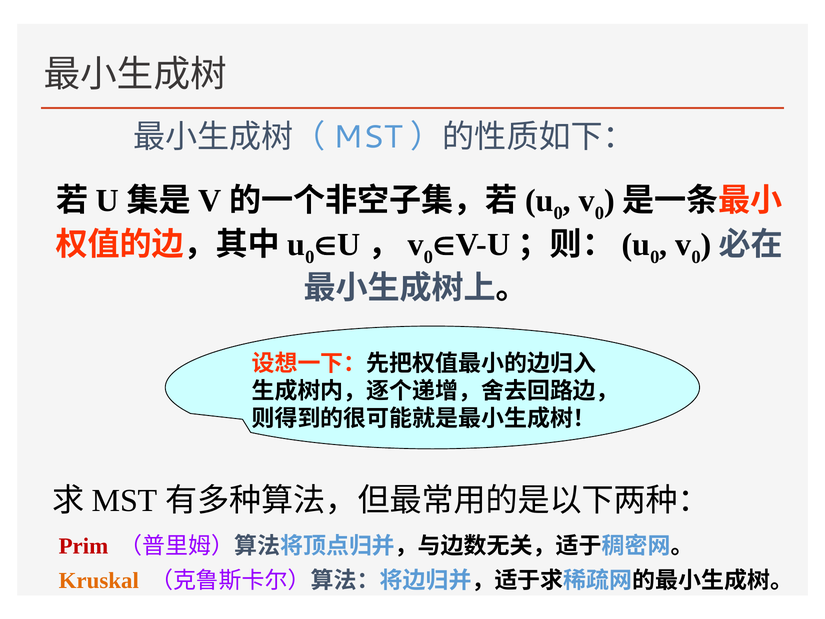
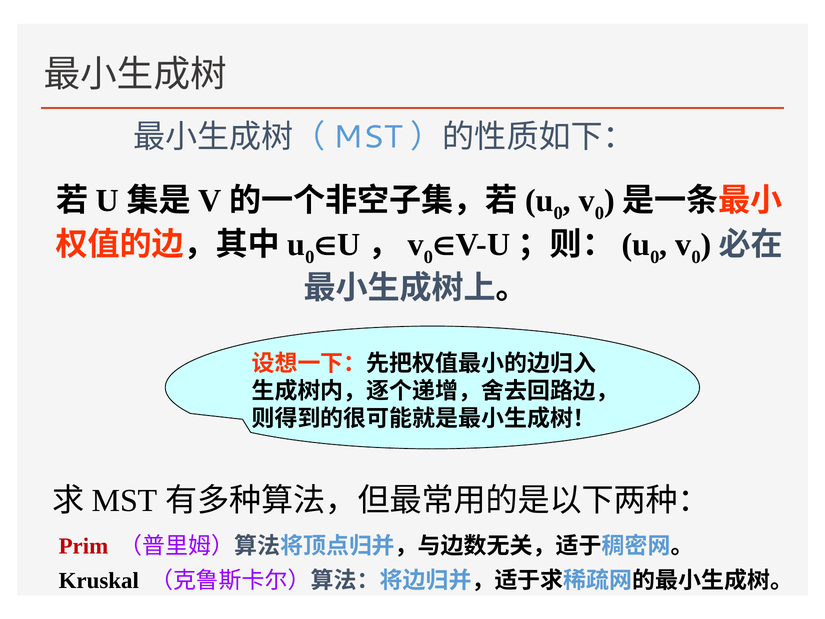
Kruskal colour: orange -> black (99, 581)
